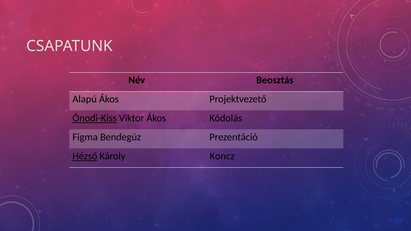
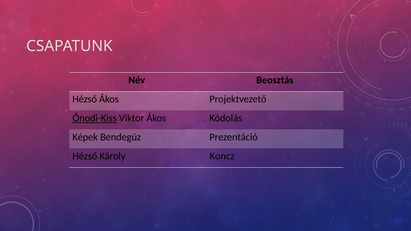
Alapú: Alapú -> Hézső (85, 99)
Figma: Figma -> Képek (85, 137)
Hézső underline: present -> none (85, 156)
